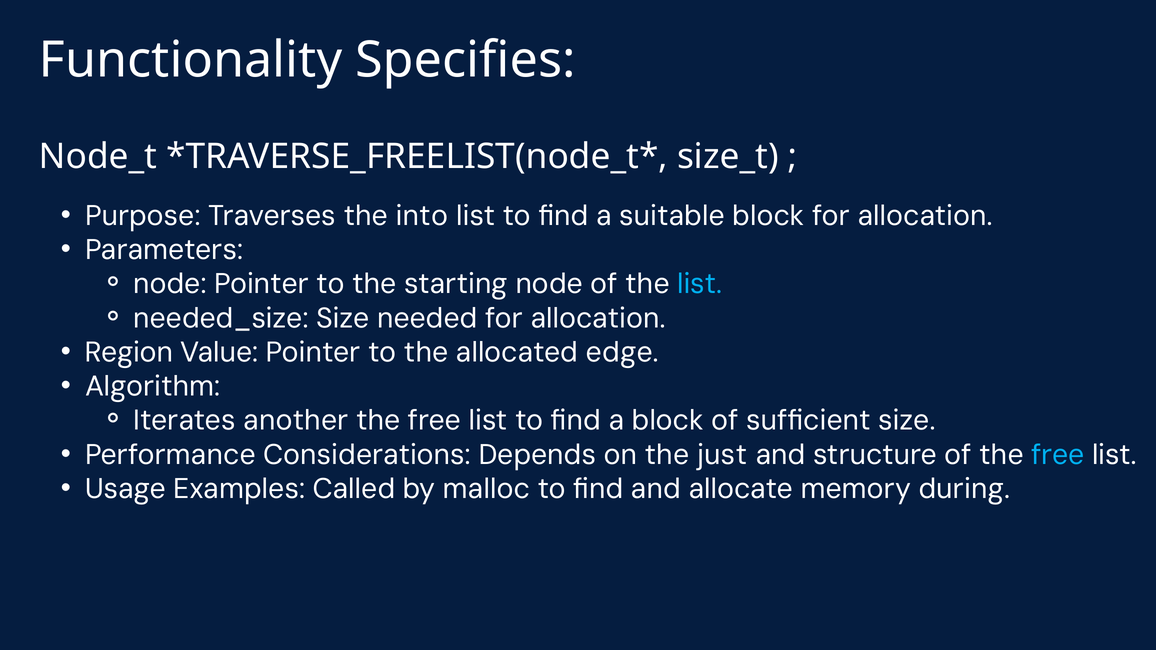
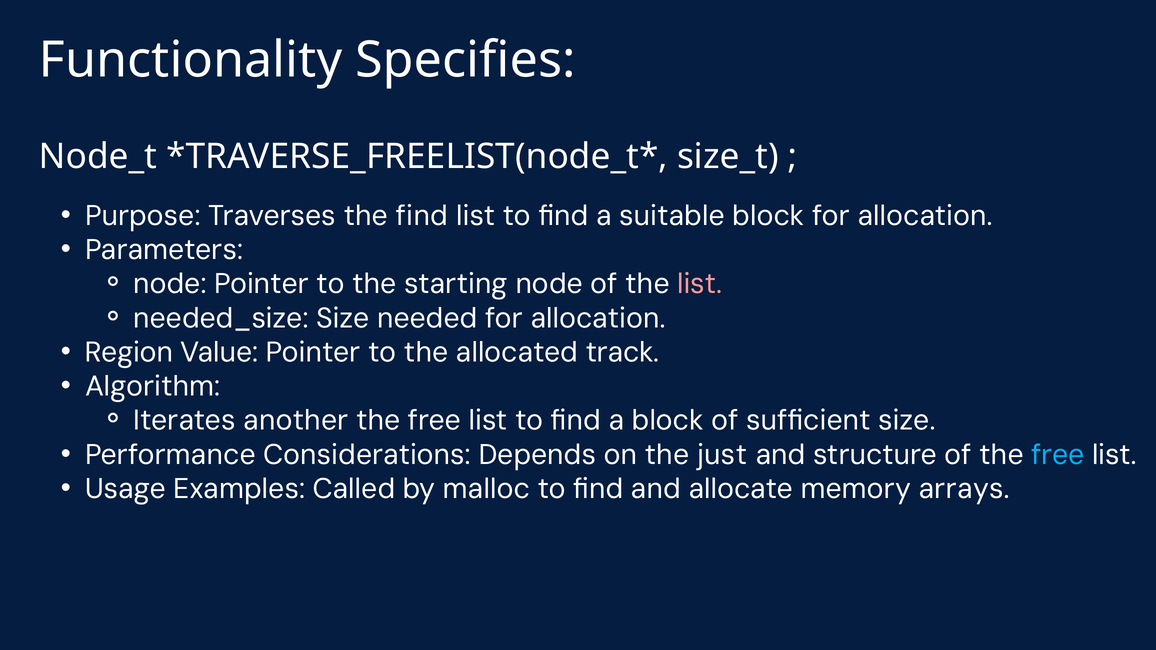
the into: into -> find (422, 216)
list colour: light blue -> pink (700, 284)
edge: edge -> track (623, 352)
during: during -> arrays (964, 489)
